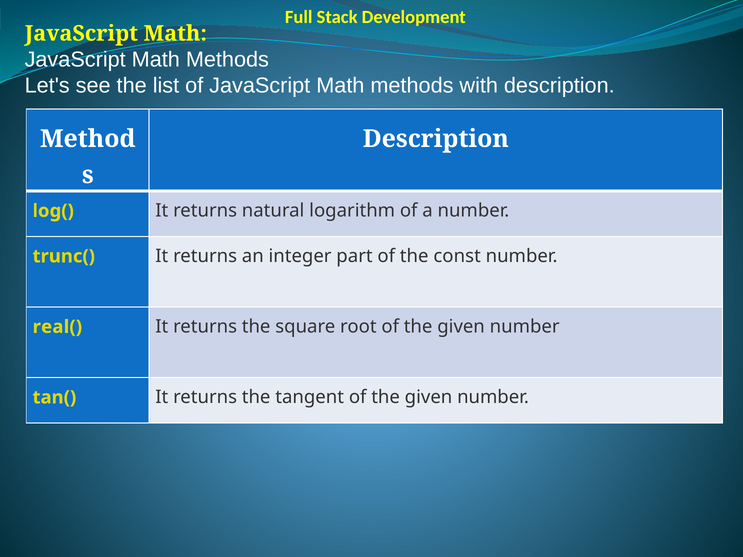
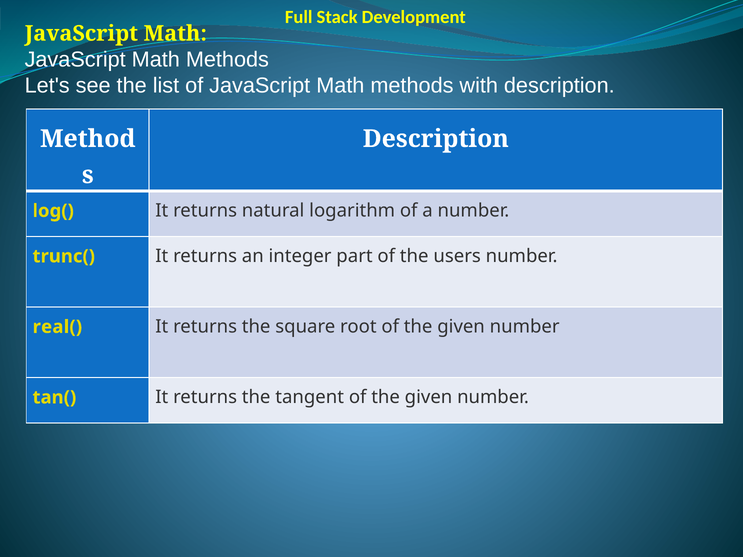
const: const -> users (457, 256)
